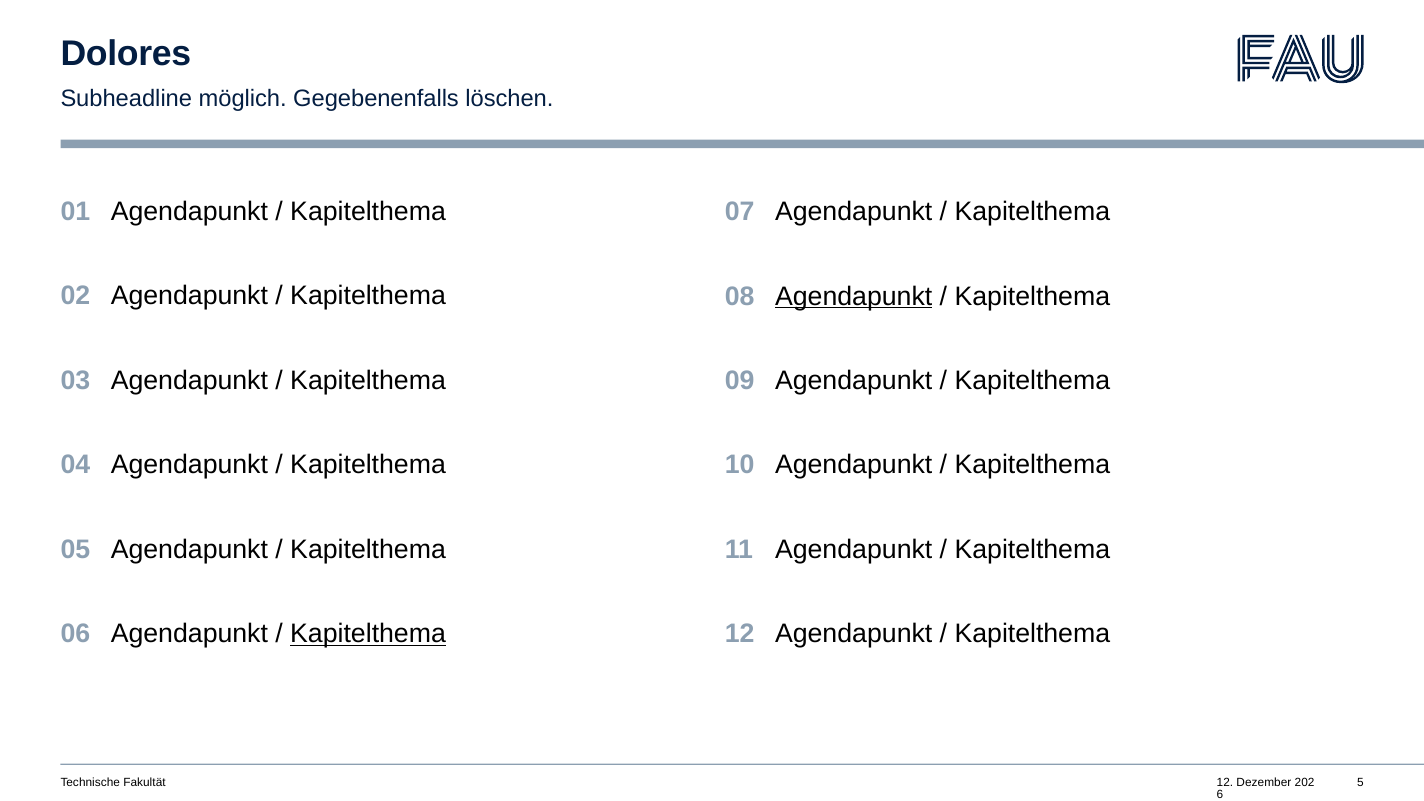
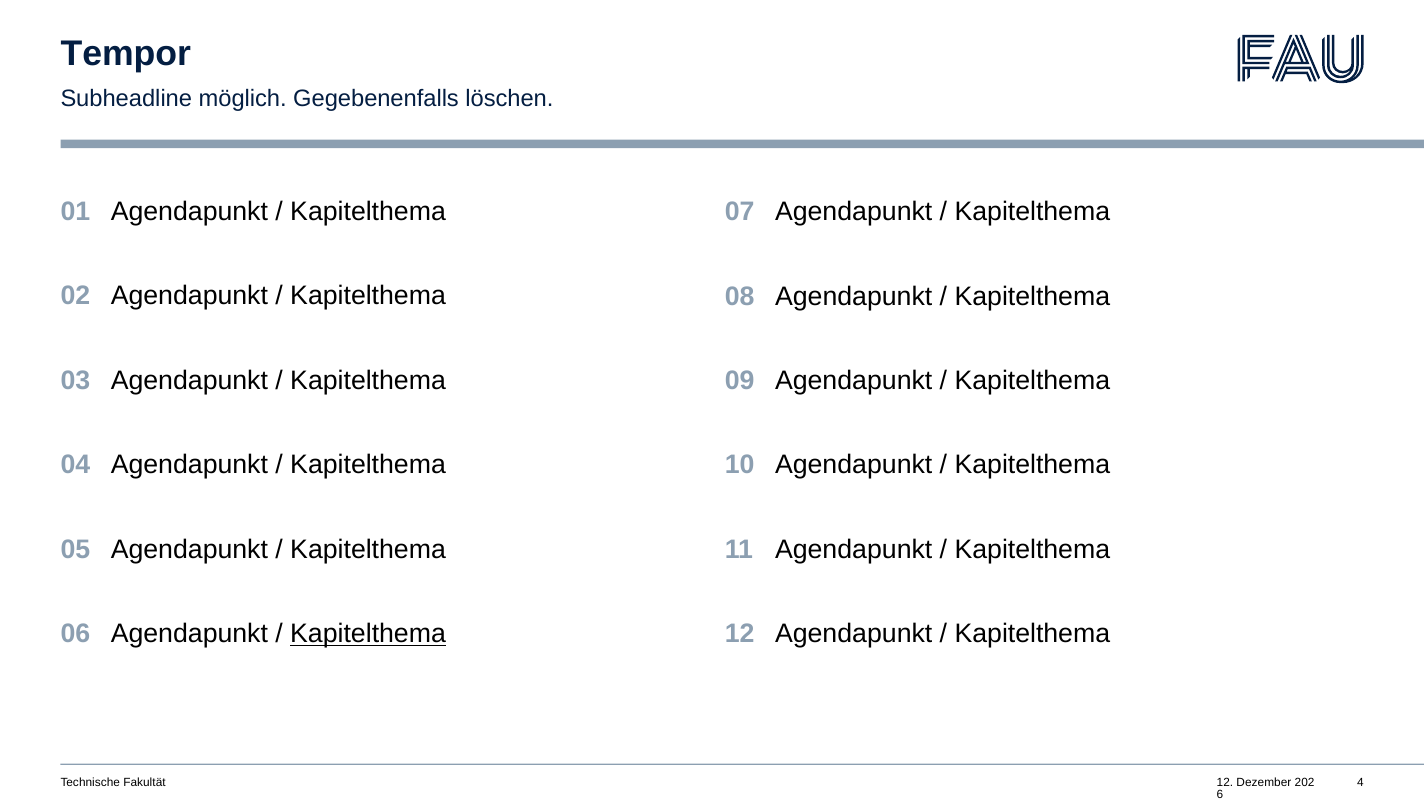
Dolores: Dolores -> Tempor (126, 54)
Agendapunkt underline: present -> none (854, 296)
5: 5 -> 4 (1360, 783)
